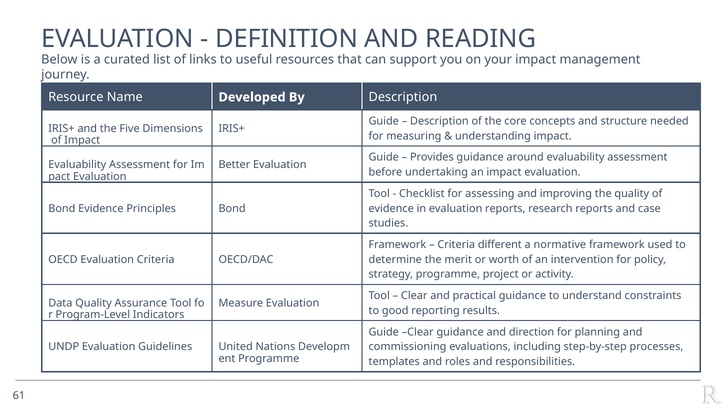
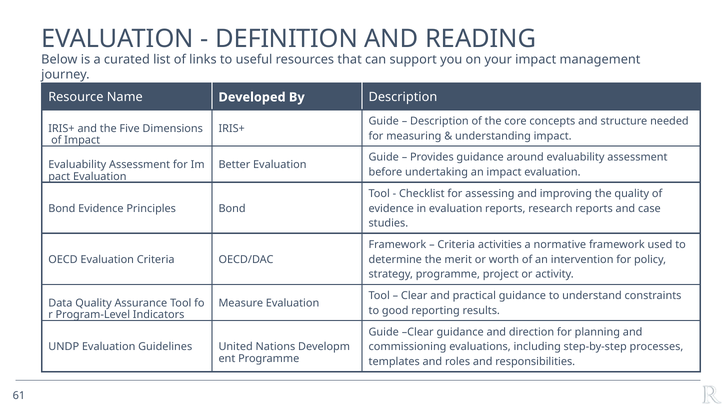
different: different -> activities (500, 245)
